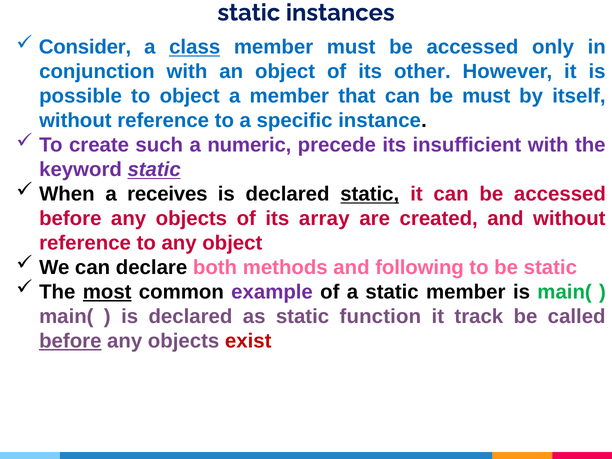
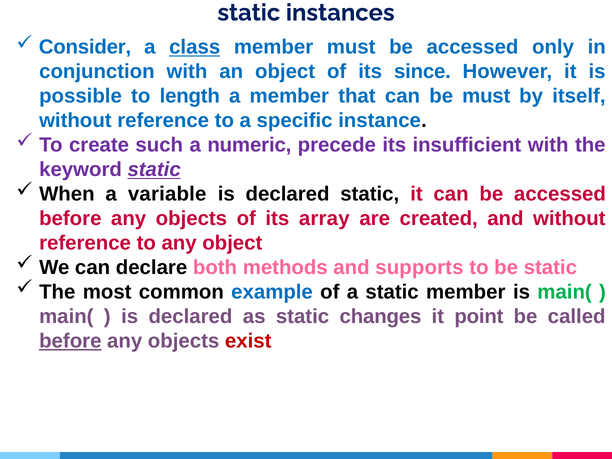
other: other -> since (422, 72)
to object: object -> length (190, 96)
receives: receives -> variable (167, 194)
static underline: present -> none (370, 194)
following: following -> supports (419, 268)
most underline: present -> none (107, 292)
example colour: purple -> blue (272, 292)
function: function -> changes (380, 317)
track: track -> point (479, 317)
